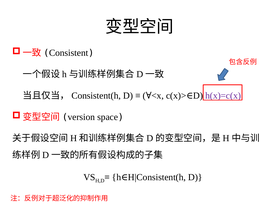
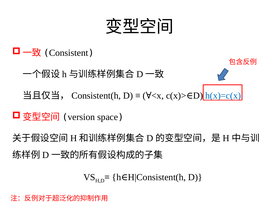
h(x)=c(x colour: purple -> blue (223, 96)
